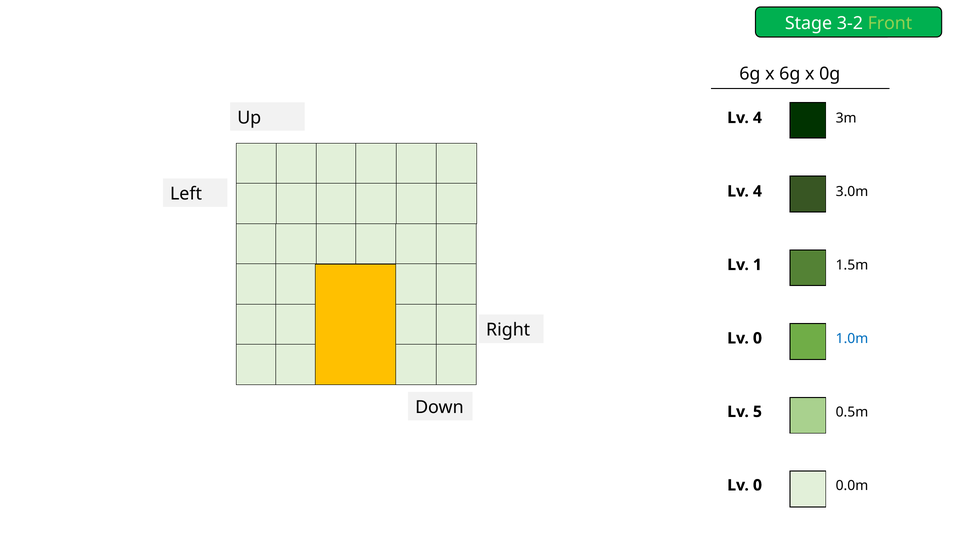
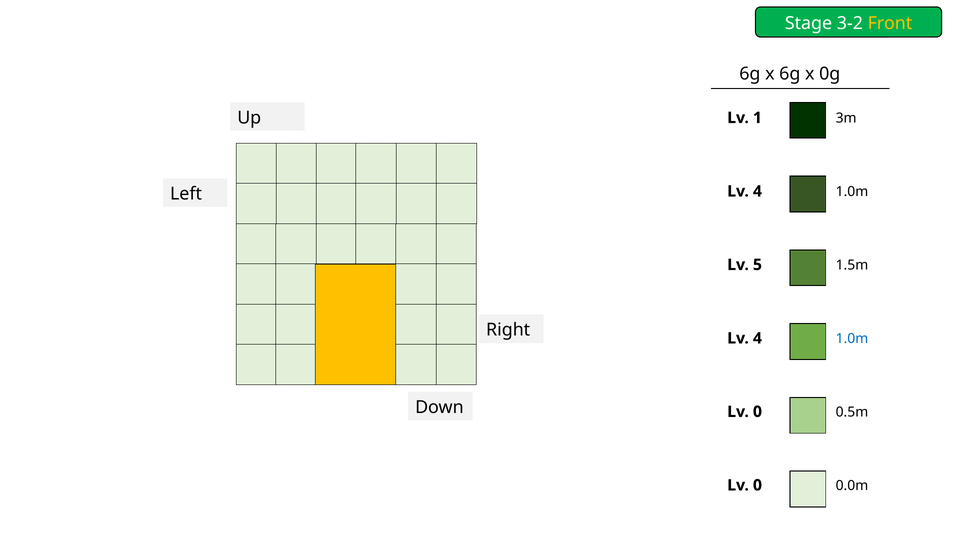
Front colour: light green -> yellow (890, 23)
4: 4 -> 1 (757, 118)
3.0m: 3.0m -> 1.0m (852, 192)
1: 1 -> 5 (757, 265)
0: 0 -> 4 (757, 338)
5: 5 -> 0 (757, 412)
